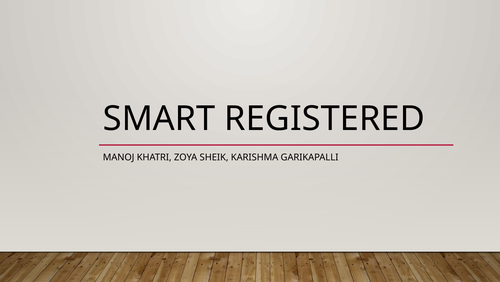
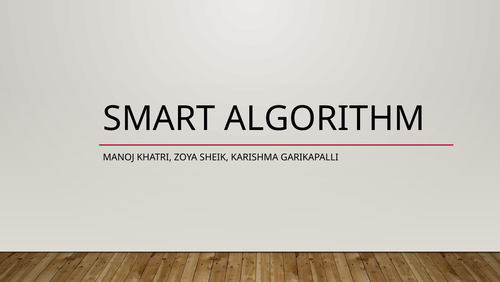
REGISTERED: REGISTERED -> ALGORITHM (325, 118)
